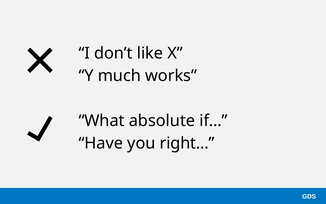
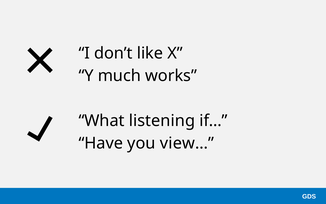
absolute: absolute -> listening (162, 121)
right…: right… -> view… (187, 143)
